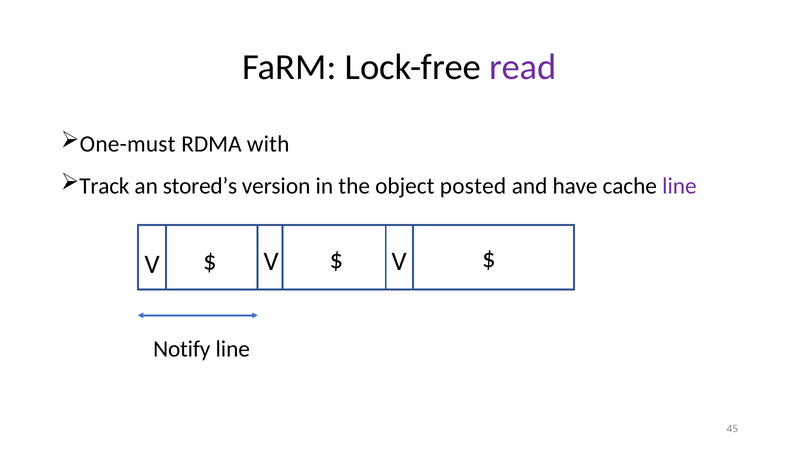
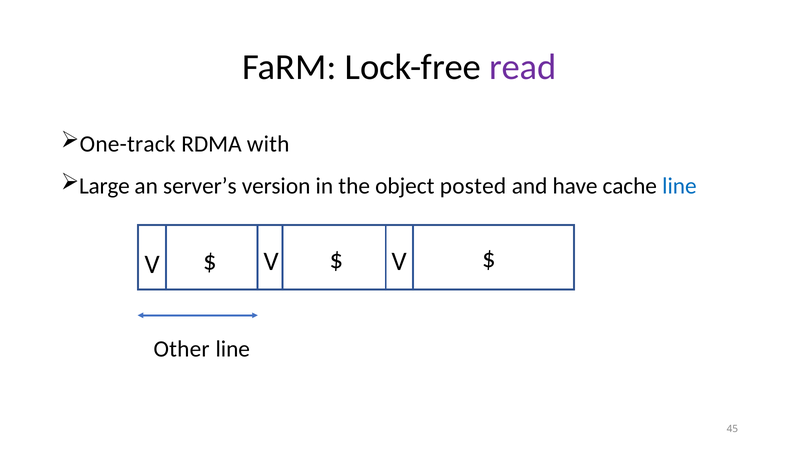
One-must: One-must -> One-track (128, 144)
Track: Track -> Large (104, 186)
stored’s: stored’s -> server’s (200, 186)
line colour: purple -> blue (679, 186)
Notify: Notify -> Other (182, 348)
